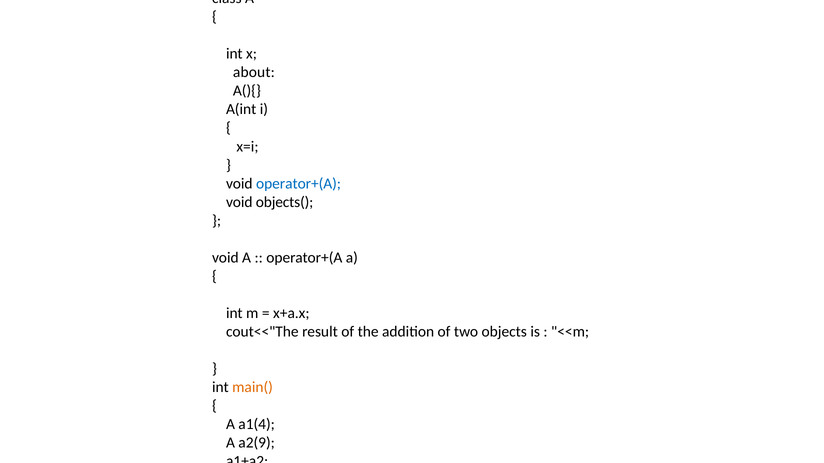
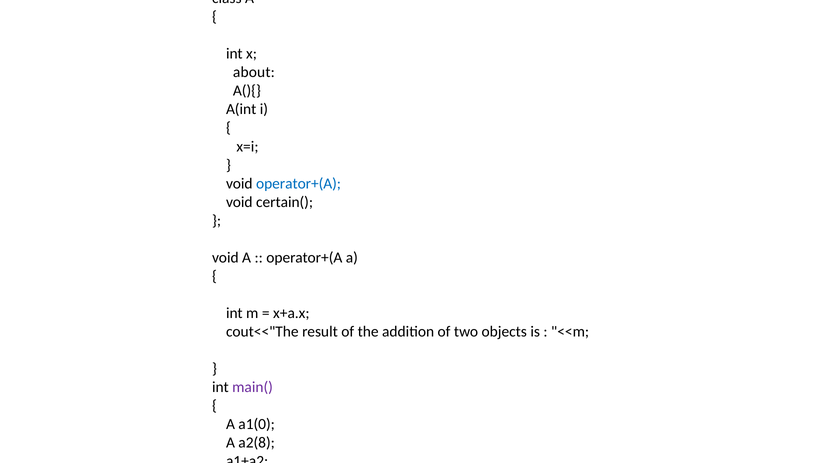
objects(: objects( -> certain( (285, 202)
main( colour: orange -> purple (253, 388)
a1(4: a1(4 -> a1(0 (257, 425)
a2(9: a2(9 -> a2(8 (257, 443)
